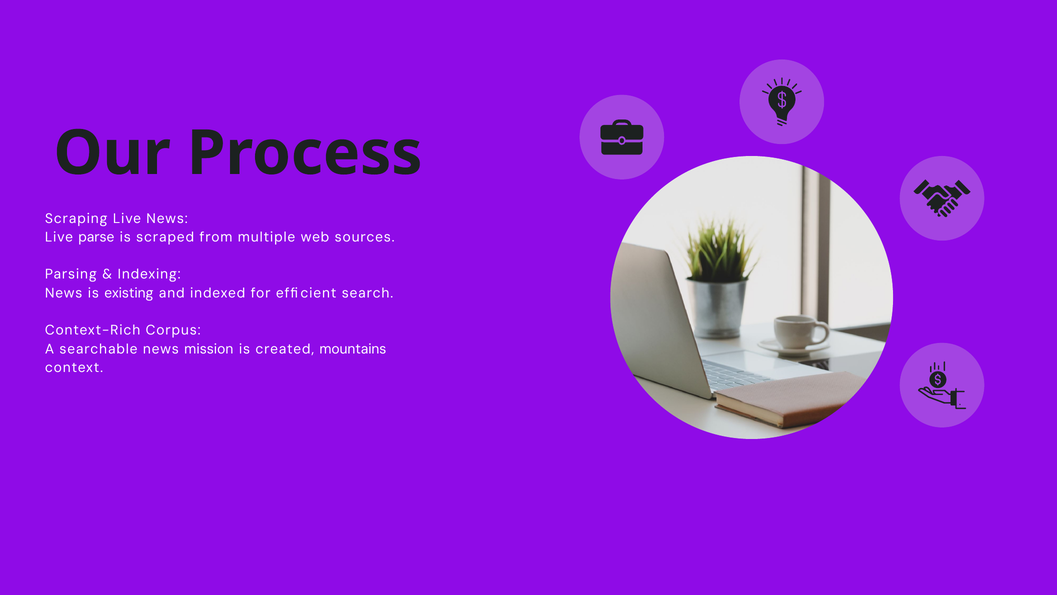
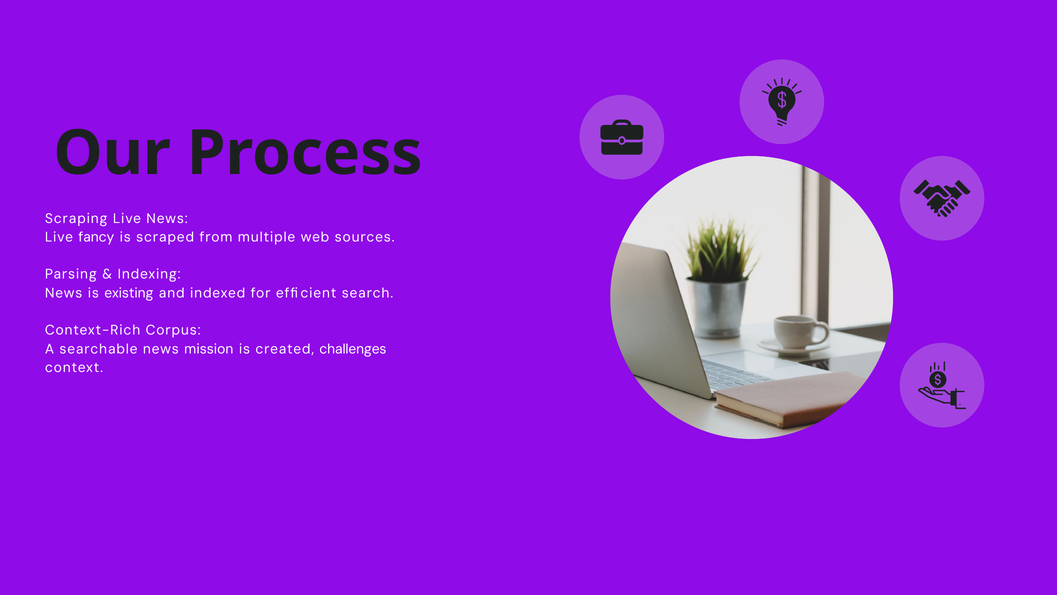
parse: parse -> fancy (96, 237)
mountains: mountains -> challenges (353, 349)
